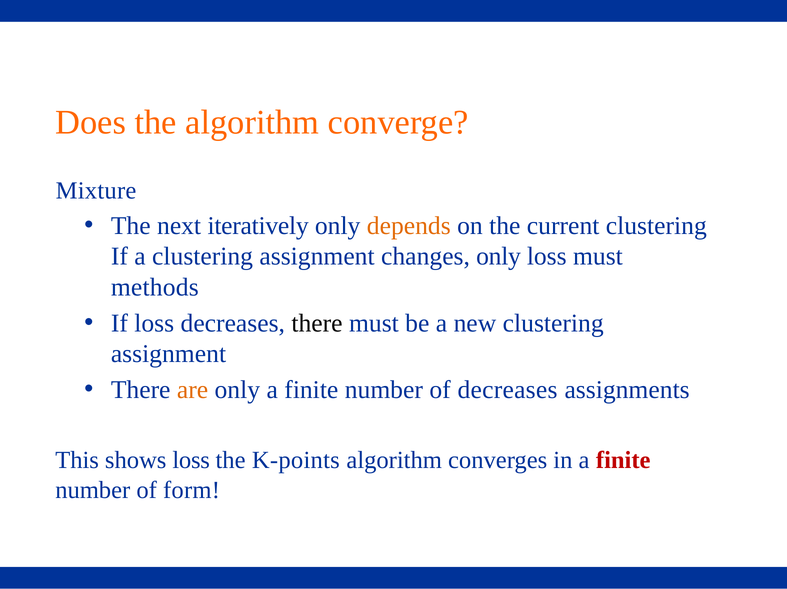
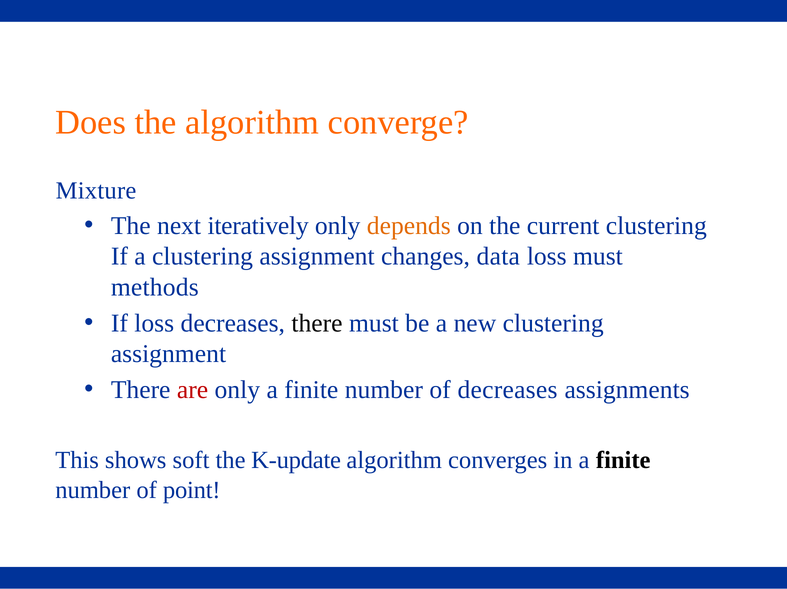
changes only: only -> data (498, 256)
are colour: orange -> red (193, 389)
shows loss: loss -> soft (191, 460)
K-points: K-points -> K-update (296, 460)
finite colour: red -> black (623, 460)
form: form -> point (192, 490)
